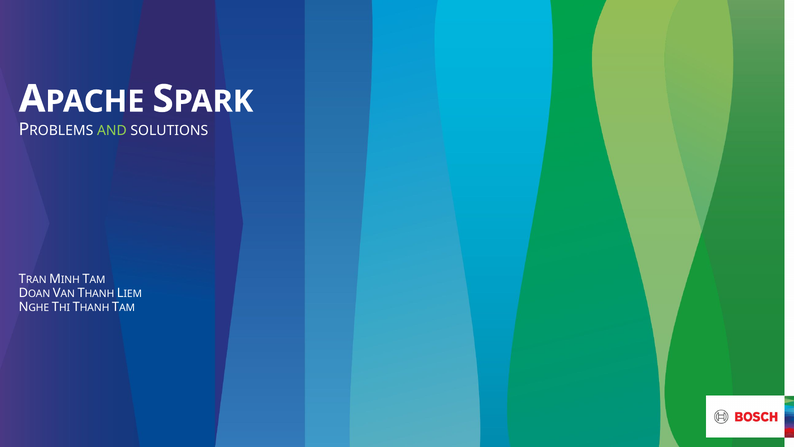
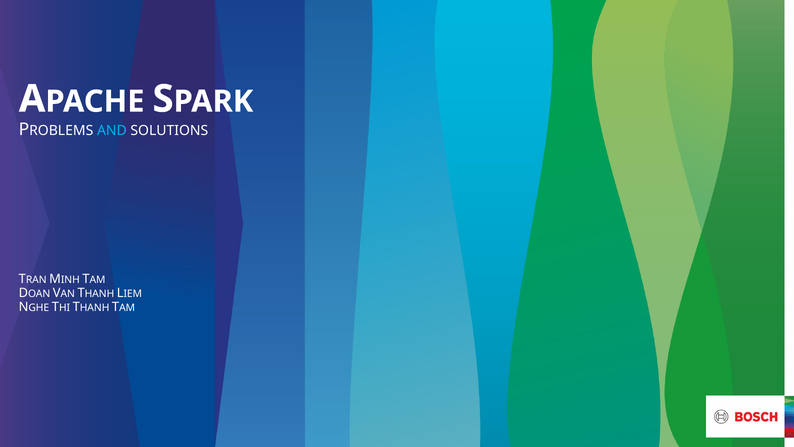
AND colour: light green -> light blue (112, 130)
